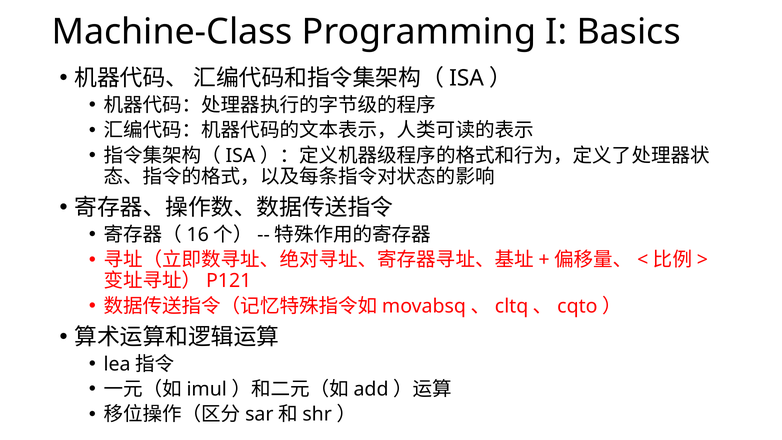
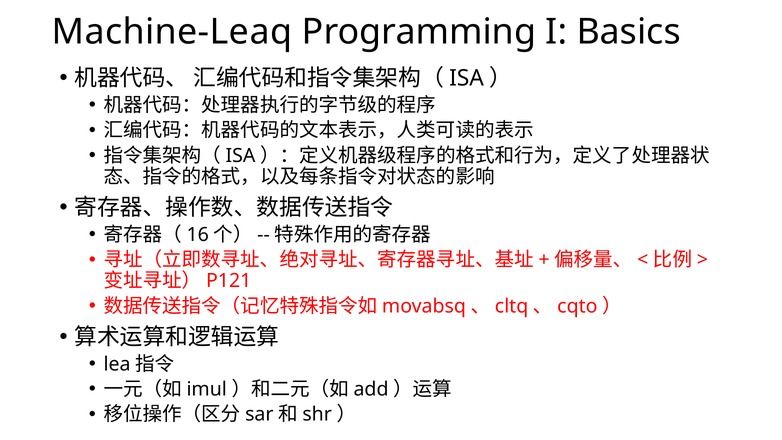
Machine-Class: Machine-Class -> Machine-Leaq (172, 32)
